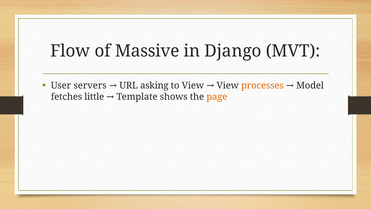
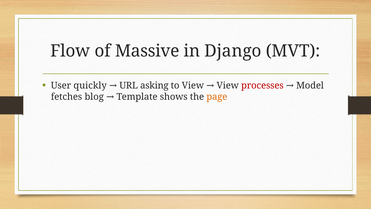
servers: servers -> quickly (90, 85)
processes colour: orange -> red (262, 85)
little: little -> blog (94, 97)
